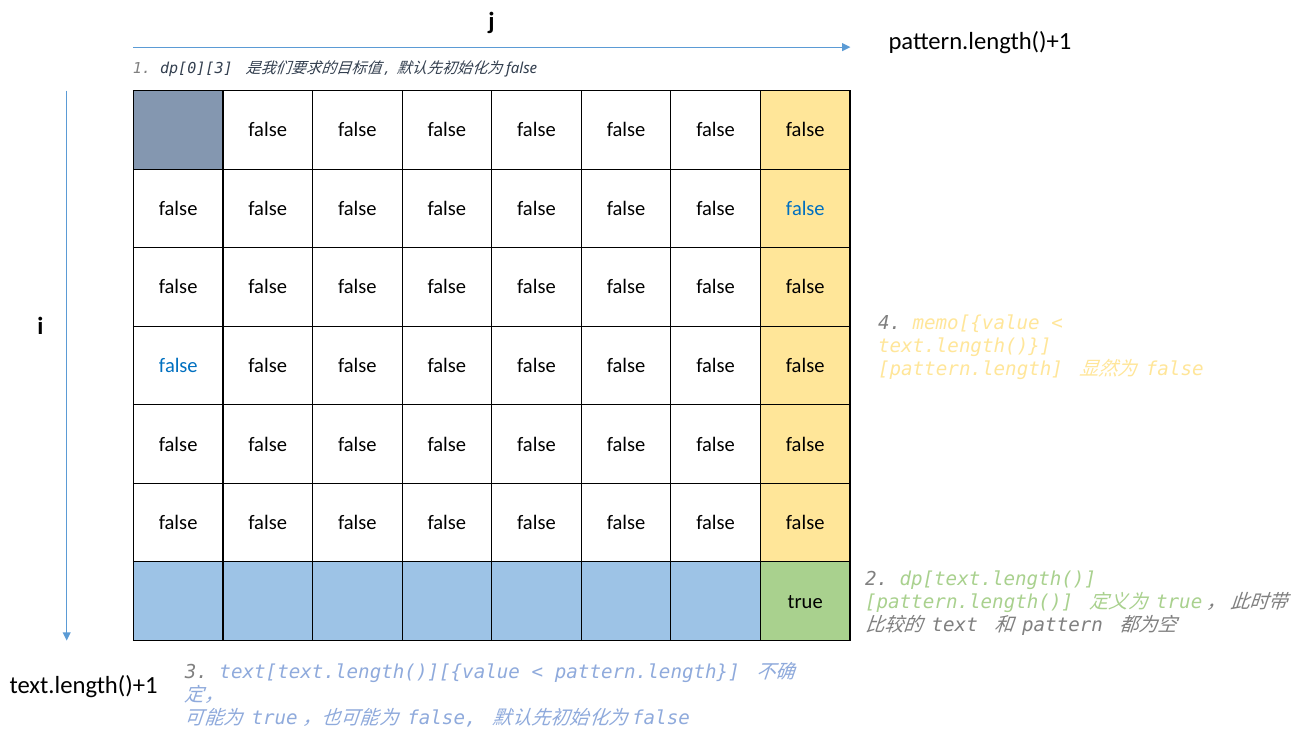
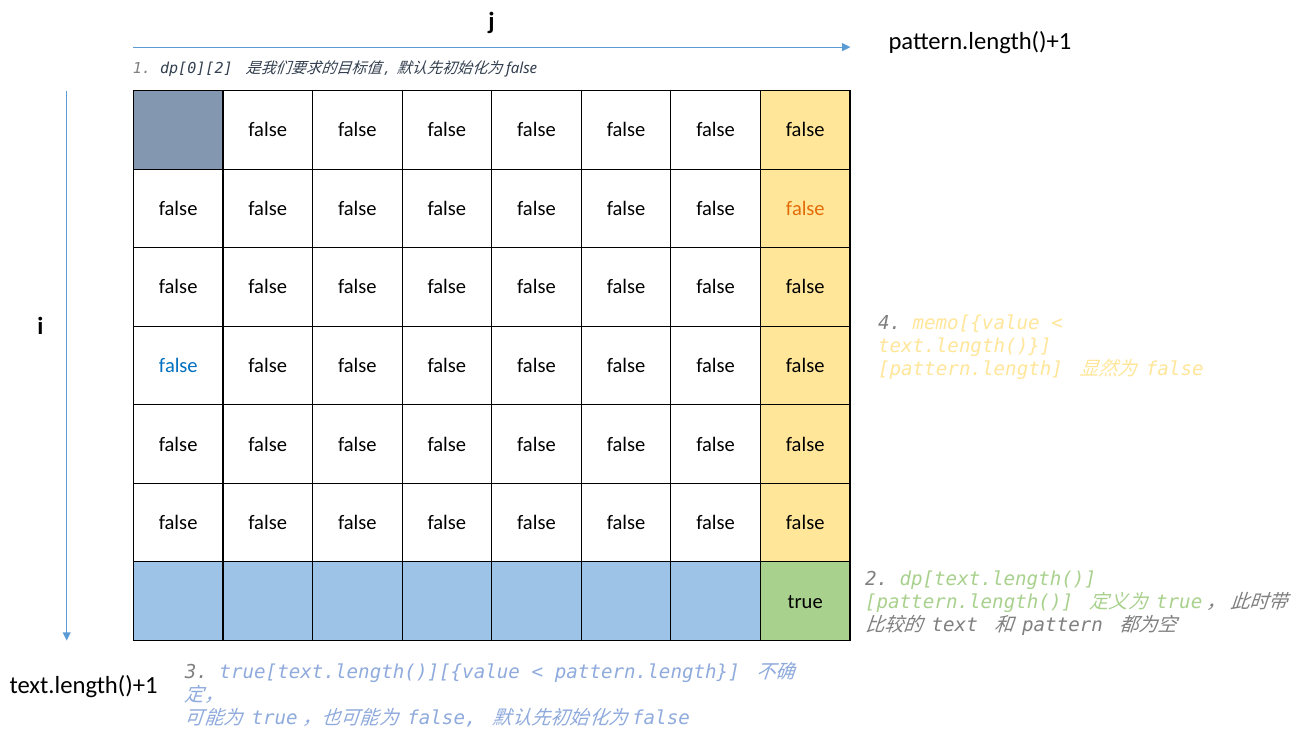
dp[0][3: dp[0][3 -> dp[0][2 (196, 68)
false colour: blue -> orange (805, 209)
text[text.length()][{value: text[text.length()][{value -> true[text.length()][{value (370, 672)
